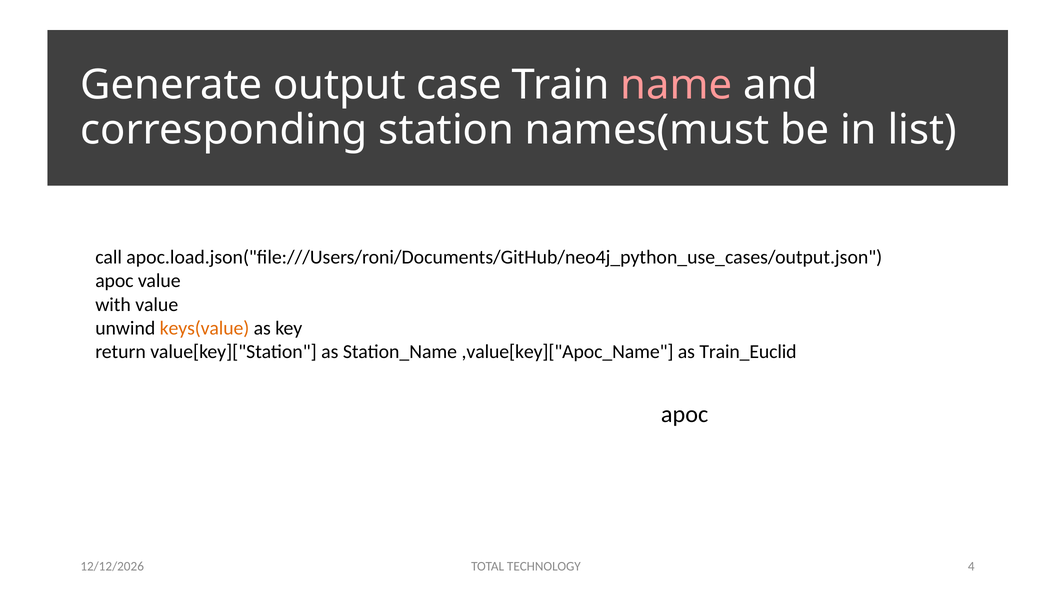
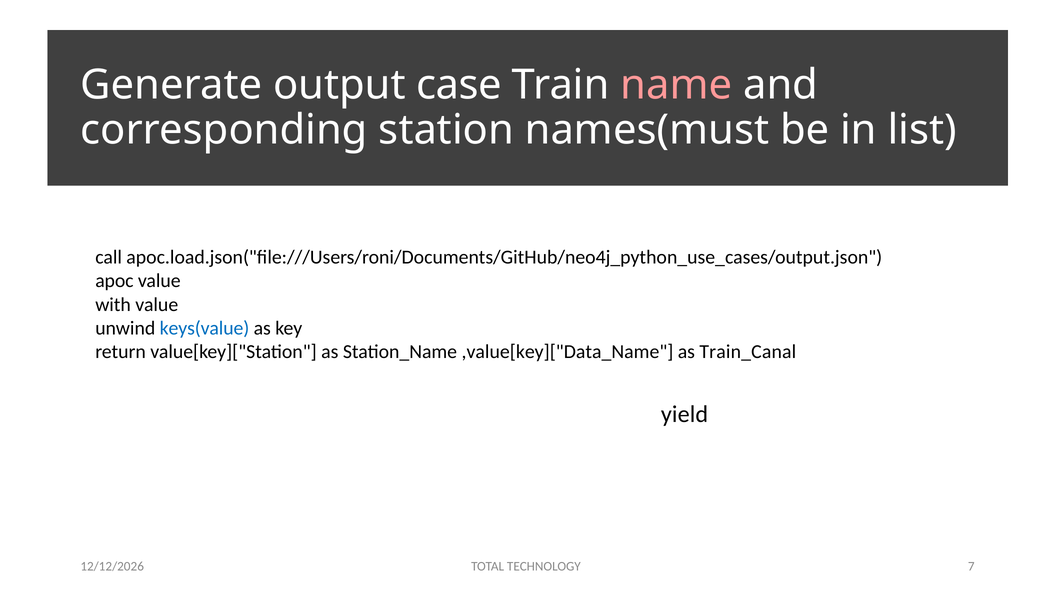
keys(value colour: orange -> blue (204, 328)
,value[key]["Apoc_Name: ,value[key]["Apoc_Name -> ,value[key]["Data_Name (567, 352)
Train_Euclid: Train_Euclid -> Train_Canal (748, 352)
apoc: apoc -> yield (685, 414)
4: 4 -> 7 (971, 567)
